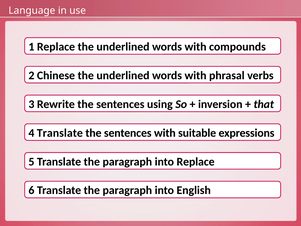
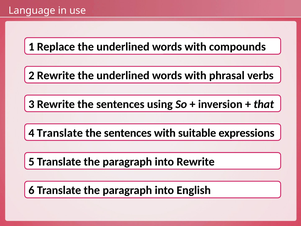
2 Chinese: Chinese -> Rewrite (56, 75)
into Replace: Replace -> Rewrite (196, 161)
